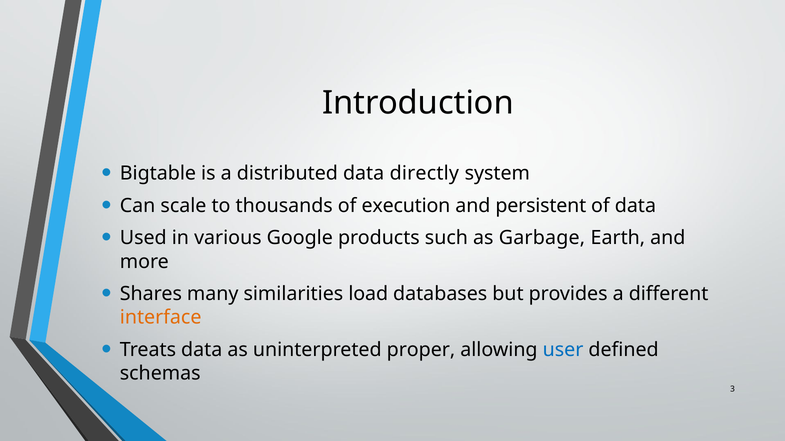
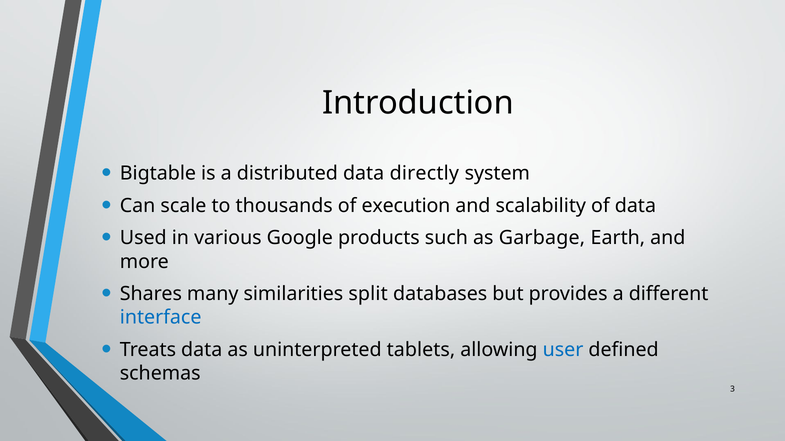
persistent: persistent -> scalability (541, 206)
load: load -> split (368, 294)
interface colour: orange -> blue (161, 318)
proper: proper -> tablets (421, 350)
